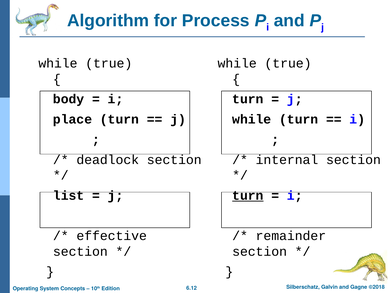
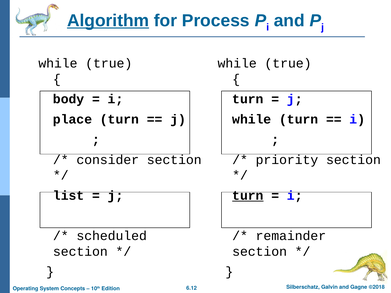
Algorithm underline: none -> present (108, 21)
deadlock: deadlock -> consider (108, 160)
internal: internal -> priority (287, 160)
effective: effective -> scheduled (112, 236)
